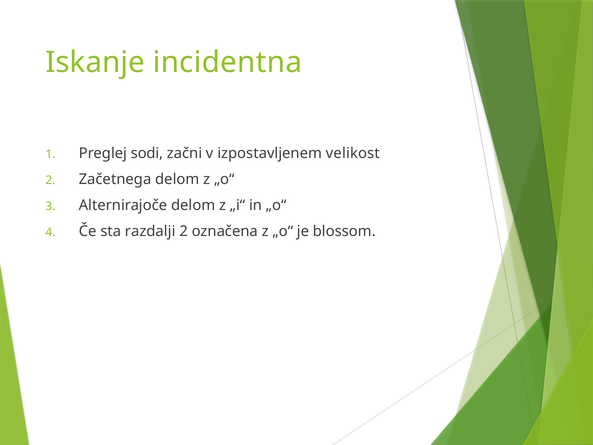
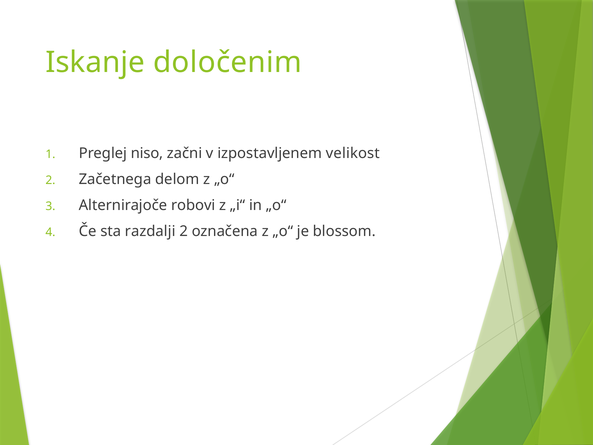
incidentna: incidentna -> določenim (227, 62)
sodi: sodi -> niso (147, 153)
Alternirajoče delom: delom -> robovi (193, 205)
